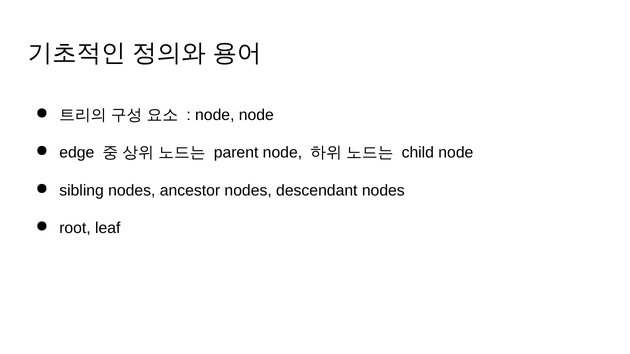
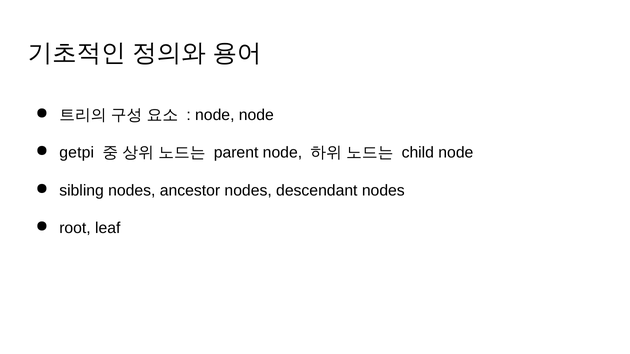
edge: edge -> getpi (77, 153)
